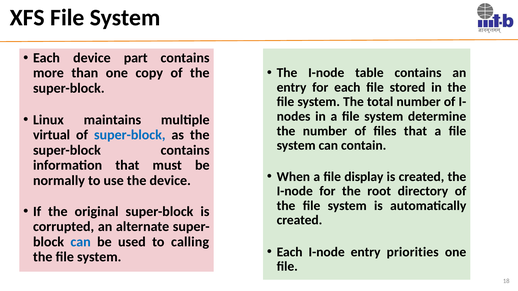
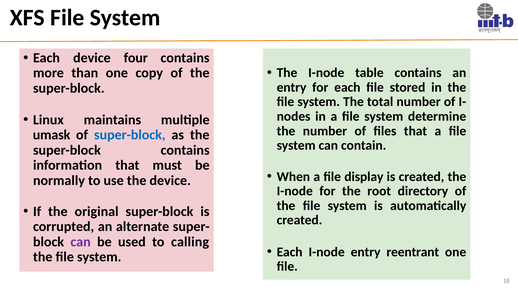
part: part -> four (136, 58)
virtual: virtual -> umask (52, 135)
can colour: blue -> purple (81, 242)
priorities: priorities -> reentrant (413, 252)
